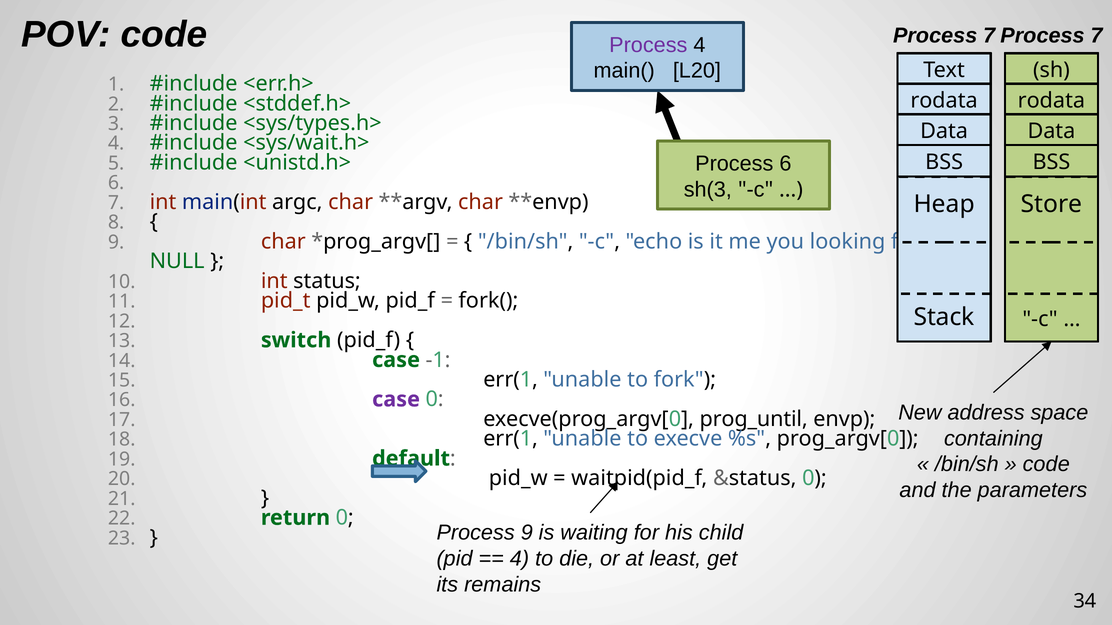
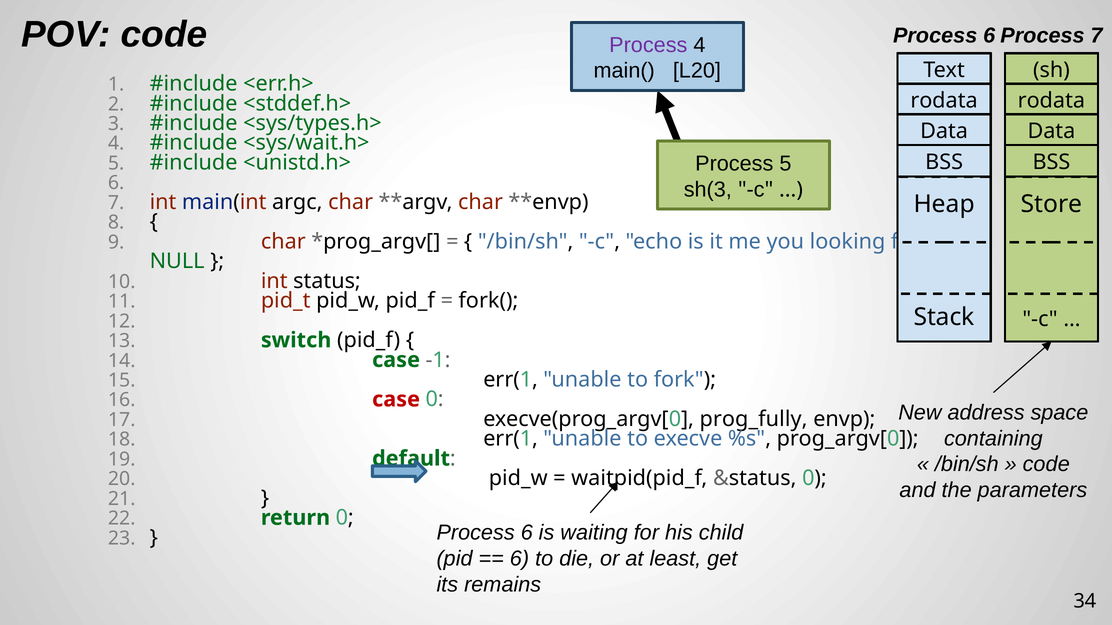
7: 7 -> 6 (989, 36)
Process 6: 6 -> 5 (785, 164)
case colour: purple -> red (396, 400)
prog_until: prog_until -> prog_fully (754, 419)
9: 9 -> 6 (527, 533)
4: 4 -> 6 (519, 559)
